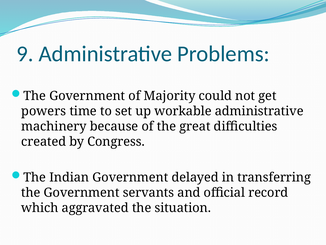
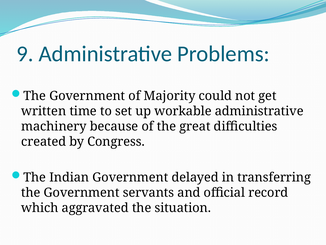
powers: powers -> written (44, 111)
